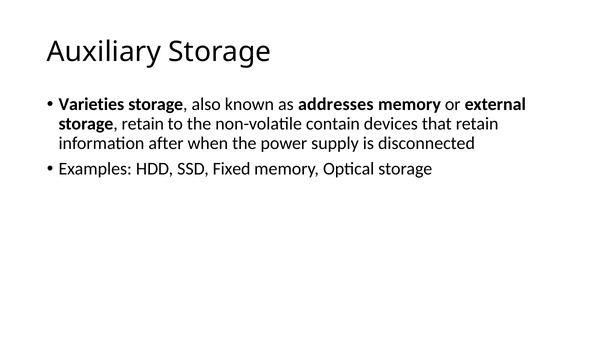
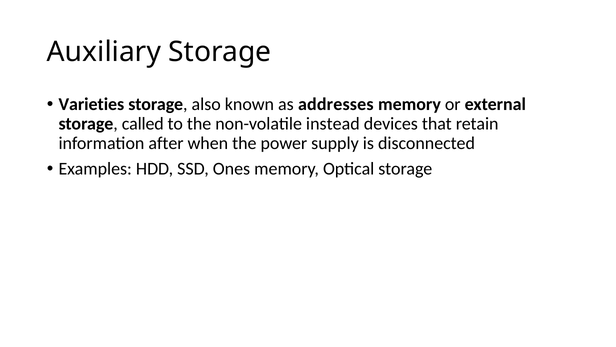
storage retain: retain -> called (143, 124)
contain: contain -> instead (333, 124)
Fixed: Fixed -> Ones (231, 169)
